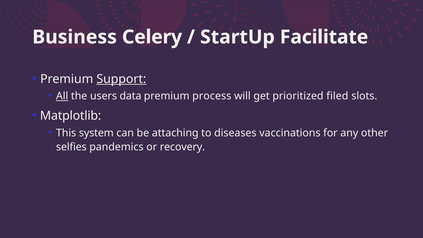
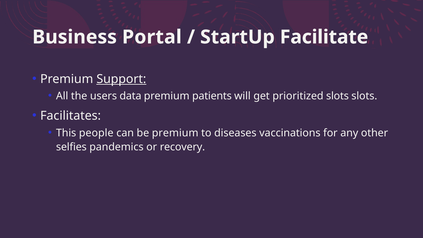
Celery: Celery -> Portal (152, 37)
All underline: present -> none (62, 96)
process: process -> patients (212, 96)
prioritized filed: filed -> slots (337, 96)
Matplotlib: Matplotlib -> Facilitates (71, 116)
system: system -> people (96, 133)
be attaching: attaching -> premium (175, 133)
